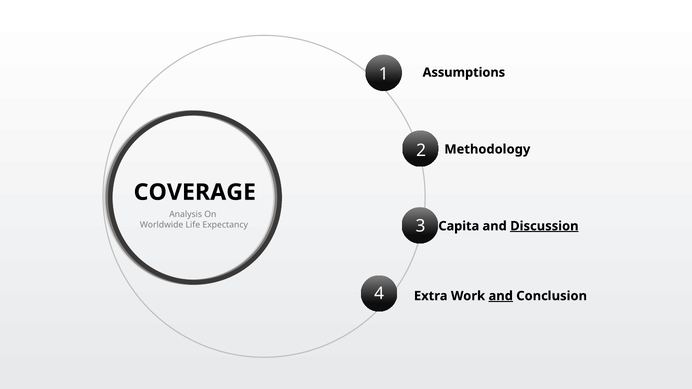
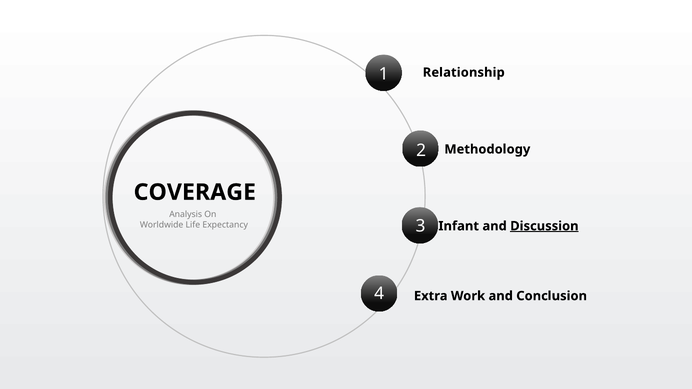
Assumptions: Assumptions -> Relationship (464, 72)
Capita: Capita -> Infant (459, 226)
and underline: present -> none (501, 296)
